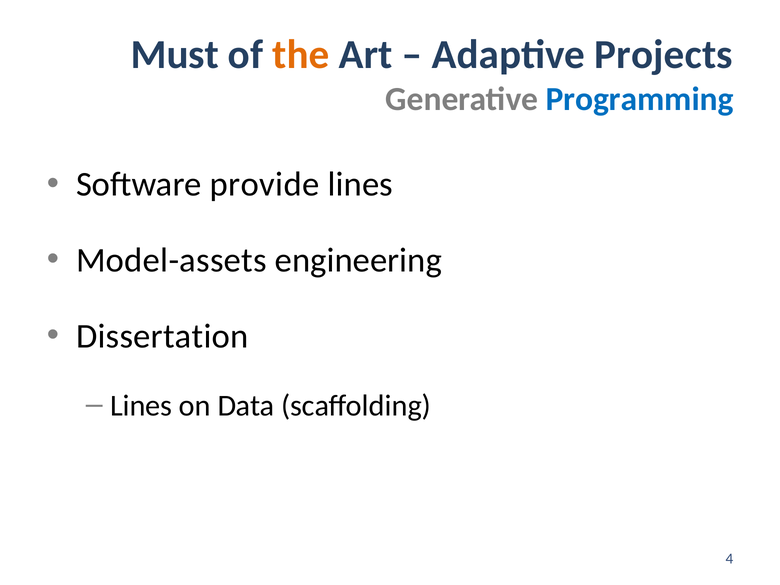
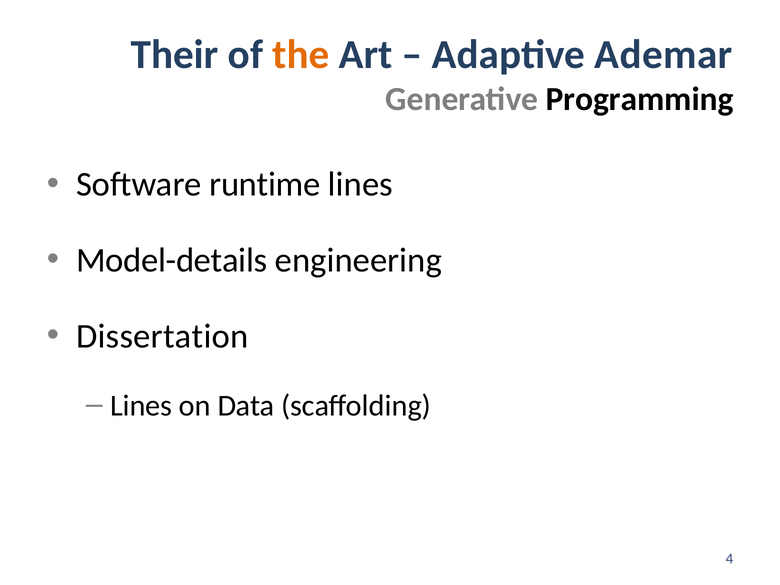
Must: Must -> Their (175, 55)
Projects: Projects -> Ademar (663, 55)
Programming colour: blue -> black (640, 99)
provide: provide -> runtime (265, 184)
Model-assets: Model-assets -> Model-details (172, 260)
